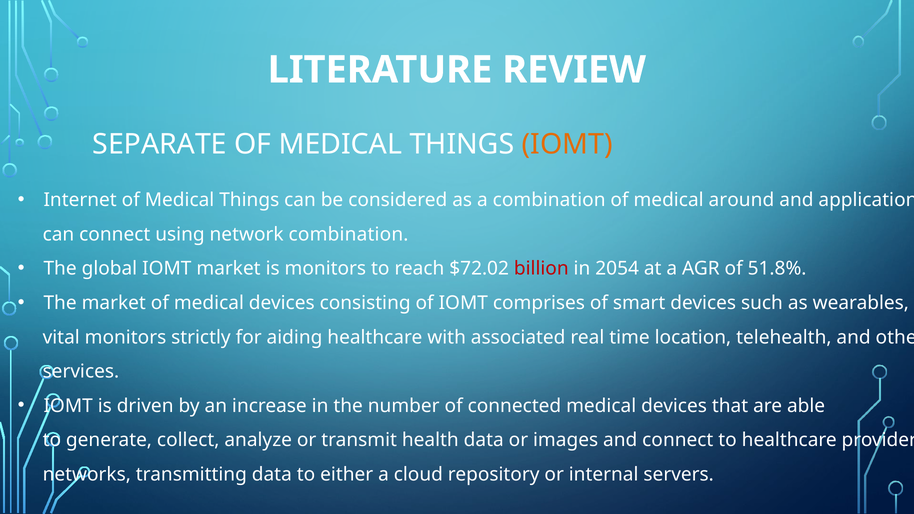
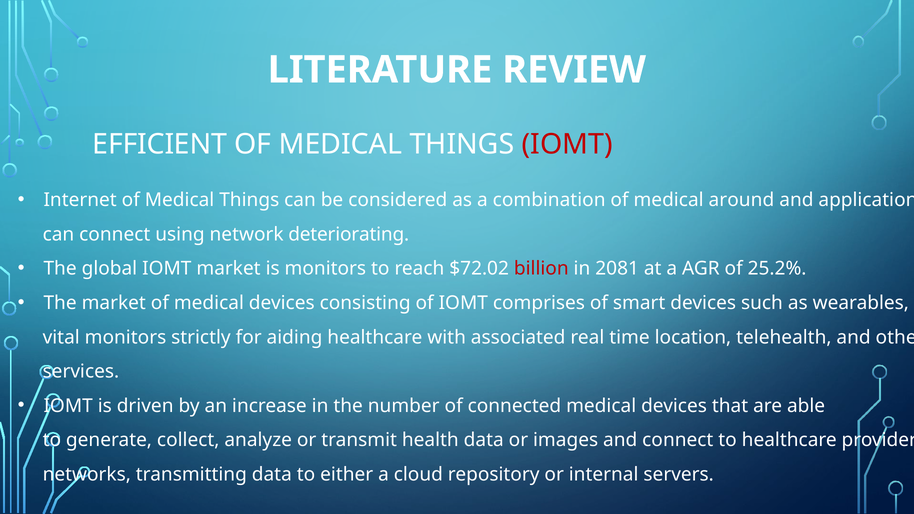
SEPARATE: SEPARATE -> EFFICIENT (160, 144)
IOMT colour: orange -> red (567, 144)
network combination: combination -> deteriorating (349, 234)
2054: 2054 -> 2081 (617, 269)
51.8%: 51.8% -> 25.2% (777, 269)
